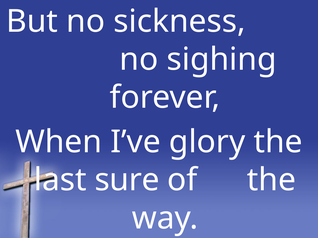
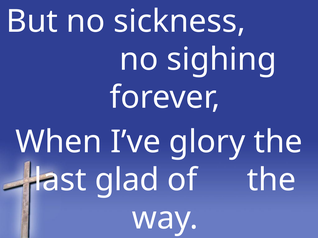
sure: sure -> glad (127, 180)
